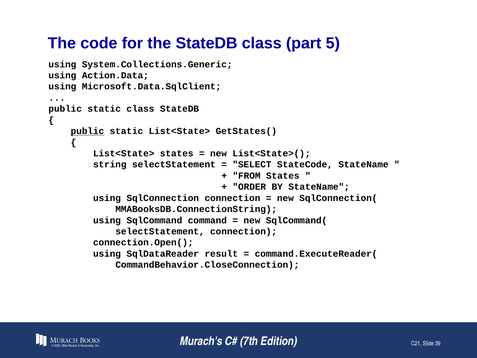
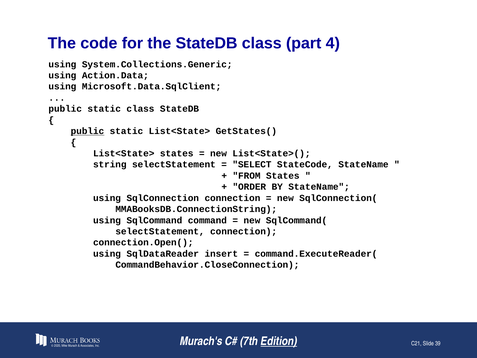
5: 5 -> 4 (333, 43)
result: result -> insert (221, 254)
Edition underline: none -> present (279, 341)
